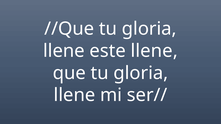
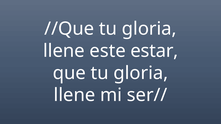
este llene: llene -> estar (154, 51)
